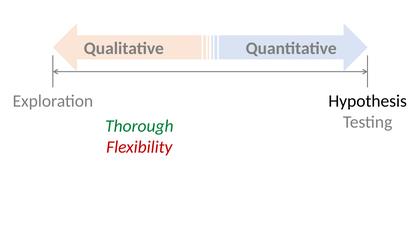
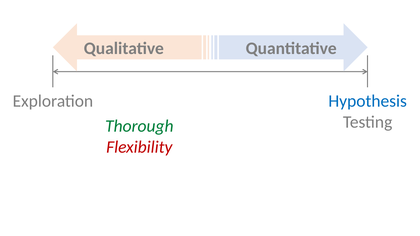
Hypothesis colour: black -> blue (368, 101)
